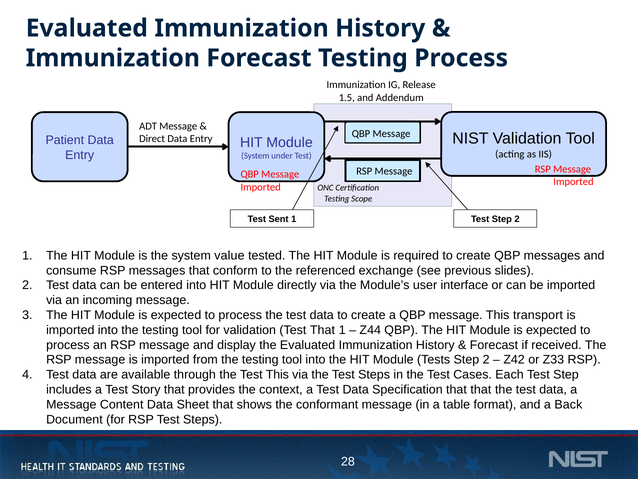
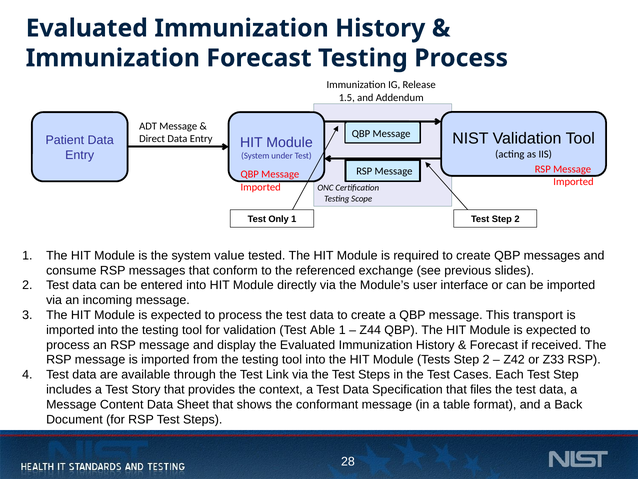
Sent: Sent -> Only (279, 219)
Test That: That -> Able (322, 330)
Test This: This -> Link (277, 374)
that that: that -> files (481, 389)
